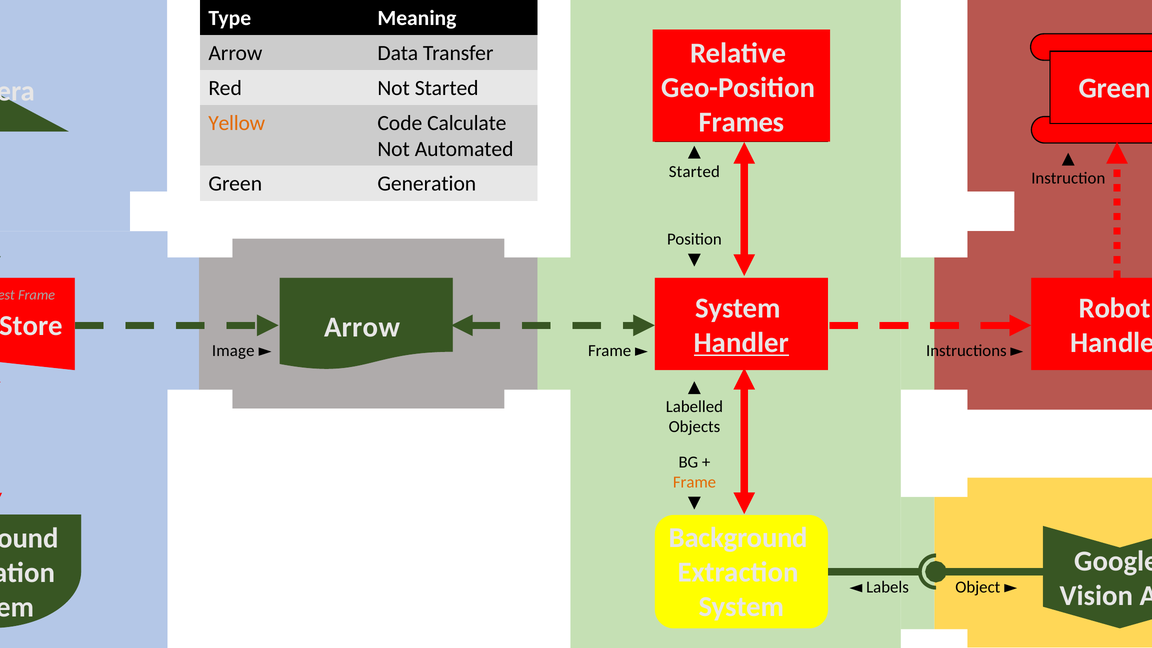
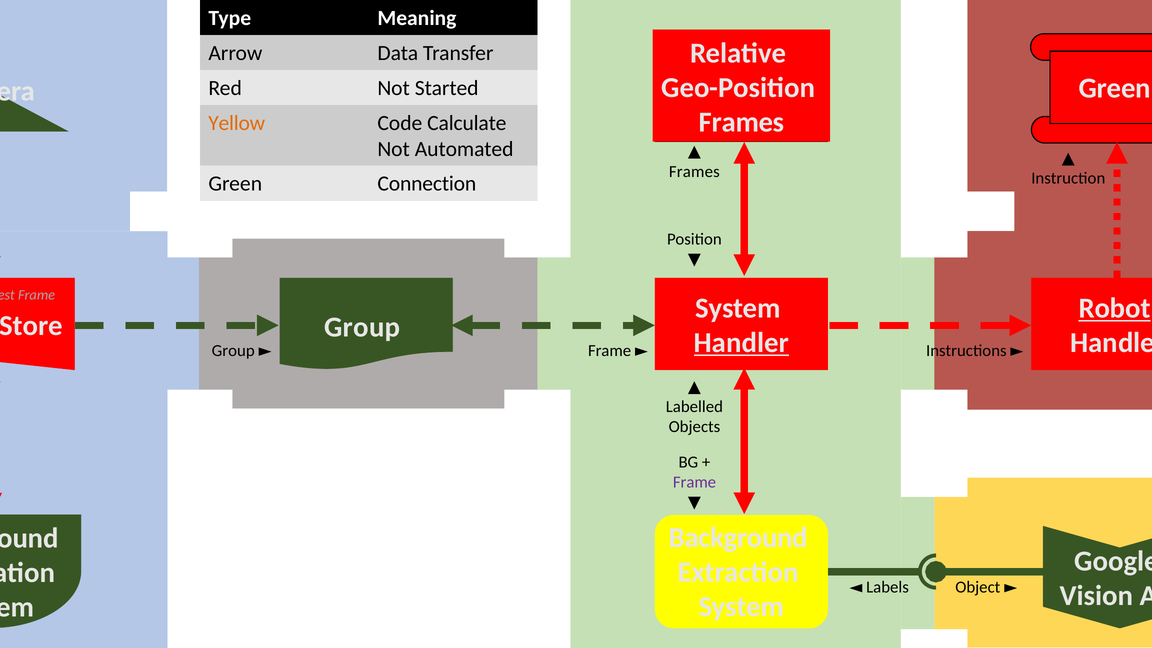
Started: Started -> Frames (694, 172)
Green Generation: Generation -> Connection (427, 183)
Robot underline: none -> present (1115, 308)
Arrow: Arrow -> Group (362, 327)
Image: Image -> Group (233, 351)
Frame colour: orange -> purple (695, 482)
